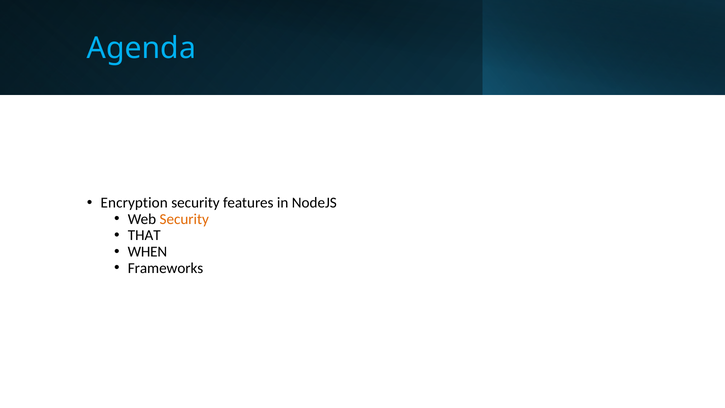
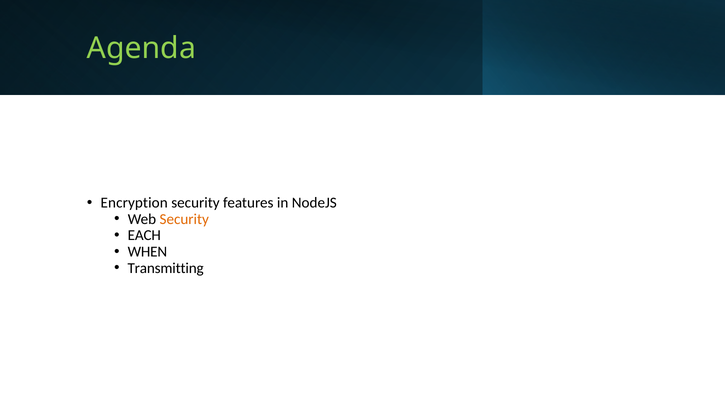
Agenda colour: light blue -> light green (141, 48)
THAT: THAT -> EACH (144, 235)
Frameworks: Frameworks -> Transmitting (166, 268)
